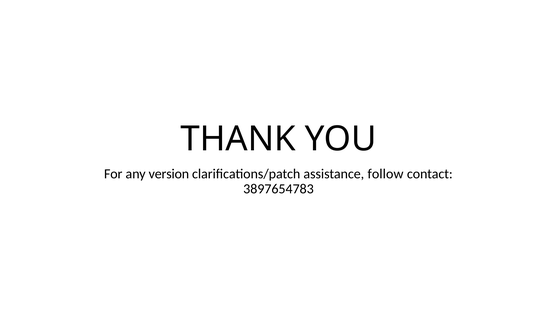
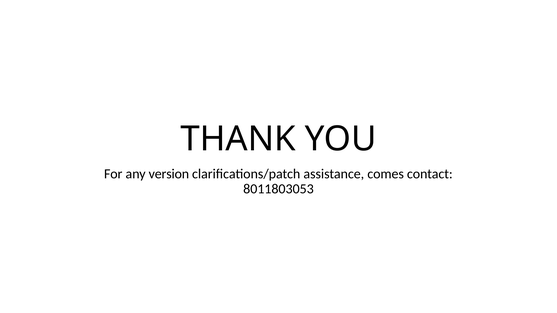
follow: follow -> comes (386, 174)
3897654783: 3897654783 -> 8011803053 (278, 189)
